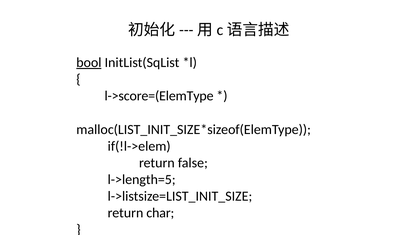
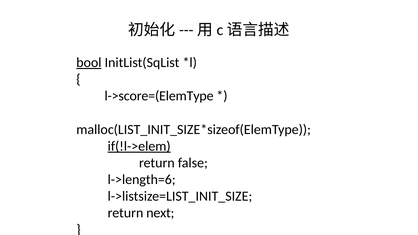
if(!l->elem underline: none -> present (139, 146)
l->length=5: l->length=5 -> l->length=6 (142, 180)
char: char -> next (160, 213)
